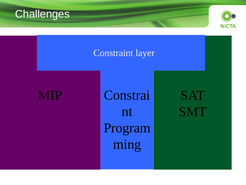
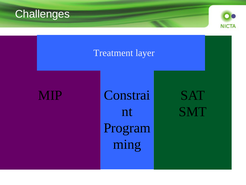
Constraint: Constraint -> Treatment (113, 53)
